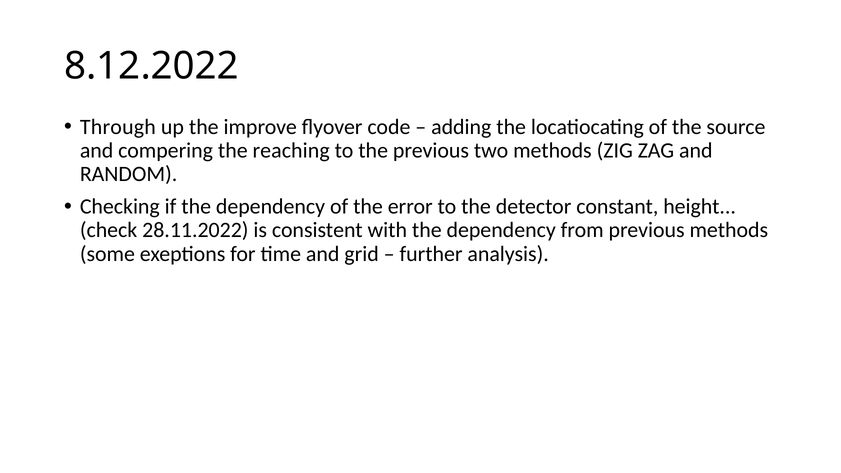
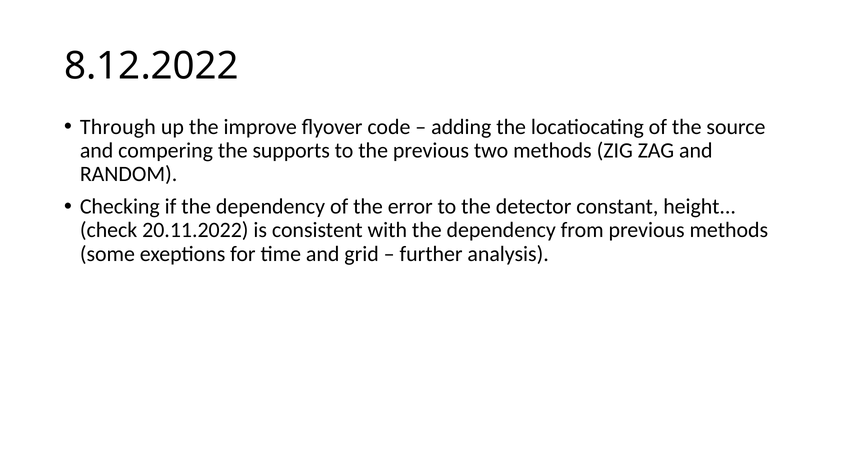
reaching: reaching -> supports (291, 151)
28.11.2022: 28.11.2022 -> 20.11.2022 (195, 230)
